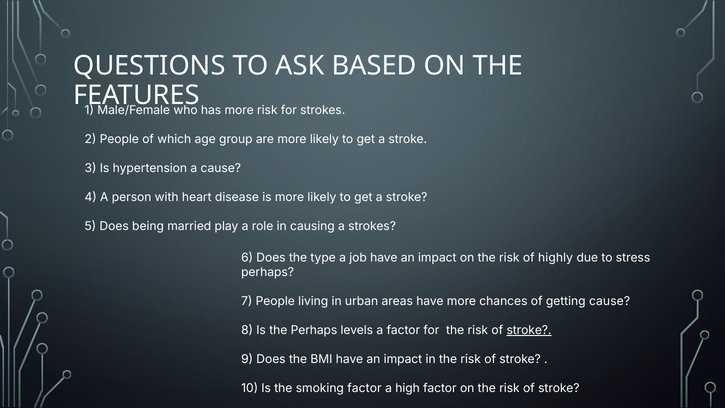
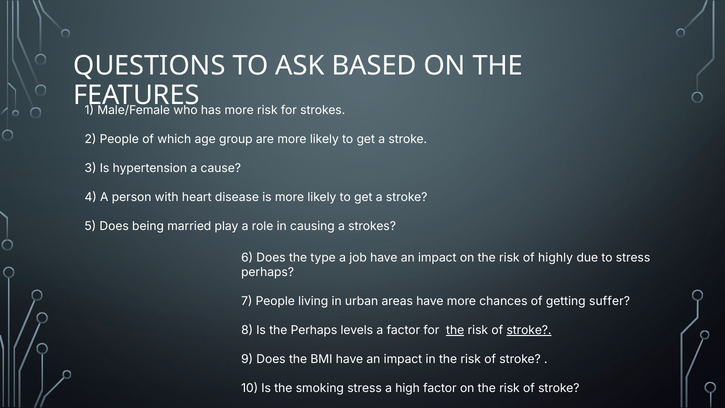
getting cause: cause -> suffer (610, 301)
the underline: none -> present (455, 330)
smoking factor: factor -> stress (365, 388)
